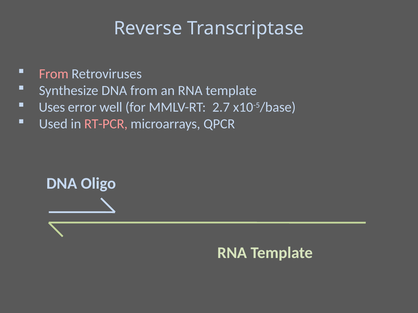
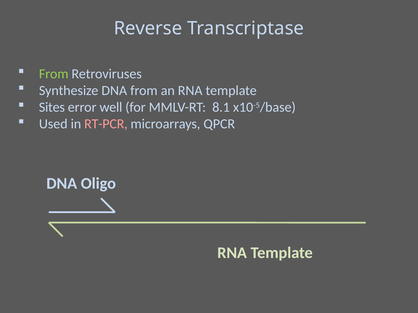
From colour: pink -> light green (54, 74)
Uses: Uses -> Sites (52, 108)
2.7: 2.7 -> 8.1 (221, 108)
